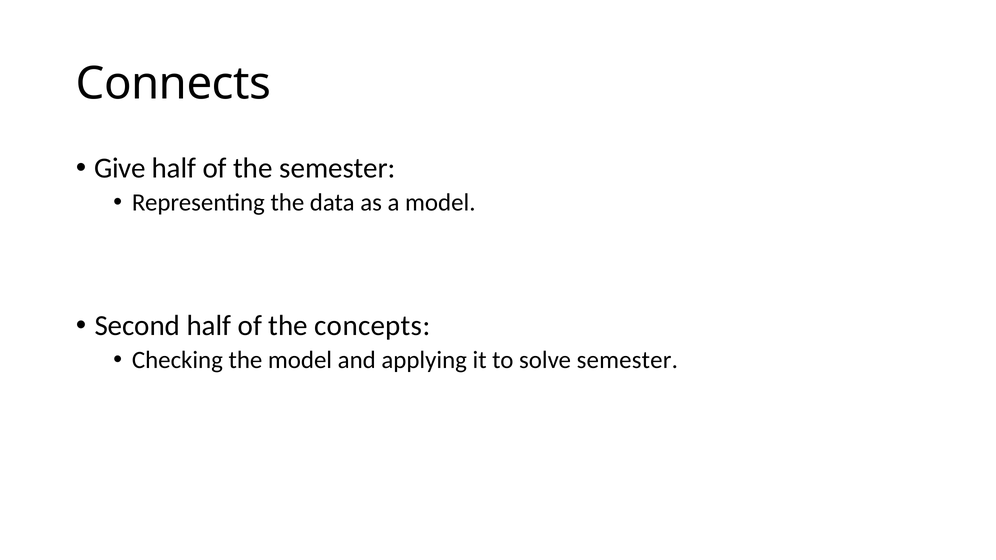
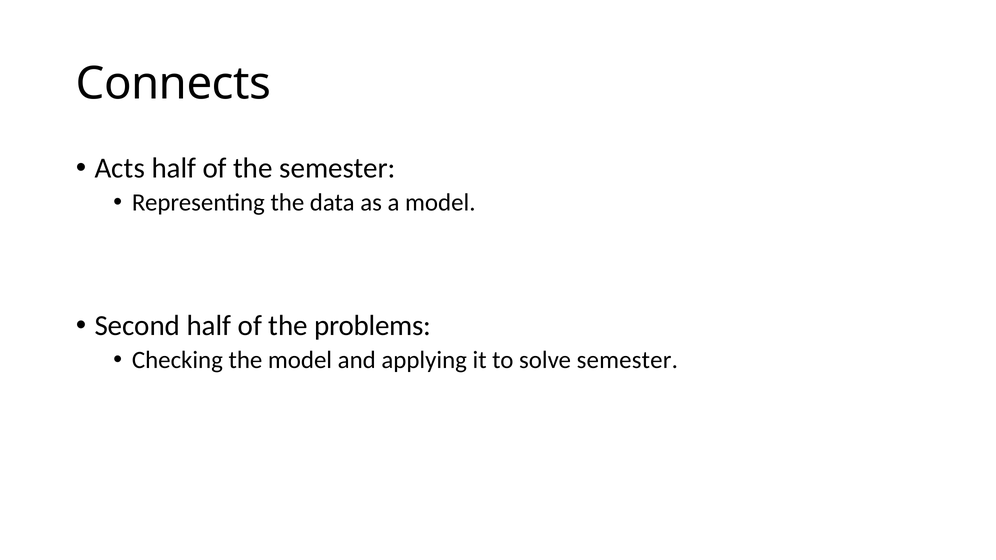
Give: Give -> Acts (120, 168)
concepts: concepts -> problems (373, 326)
